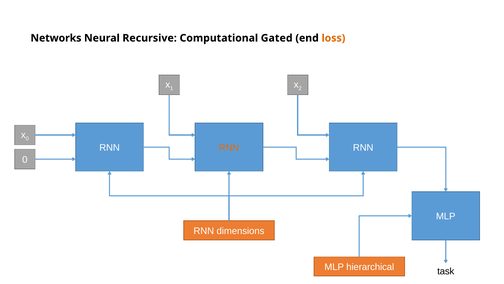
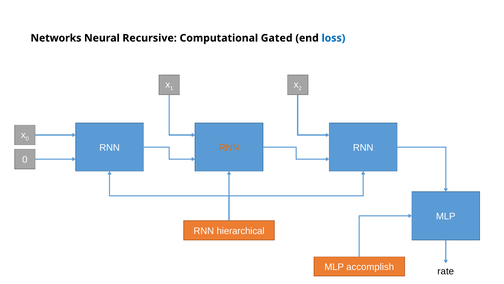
loss colour: orange -> blue (333, 38)
dimensions: dimensions -> hierarchical (241, 231)
hierarchical: hierarchical -> accomplish (370, 267)
task: task -> rate (446, 271)
